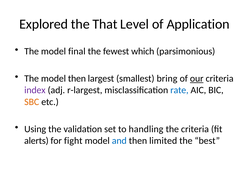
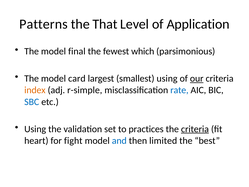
Explored: Explored -> Patterns (44, 24)
model then: then -> card (77, 78)
smallest bring: bring -> using (167, 78)
index colour: purple -> orange (35, 90)
r-largest: r-largest -> r-simple (85, 90)
SBC colour: orange -> blue (32, 102)
handling: handling -> practices (146, 129)
criteria underline: none -> present (195, 129)
alerts: alerts -> heart (36, 140)
